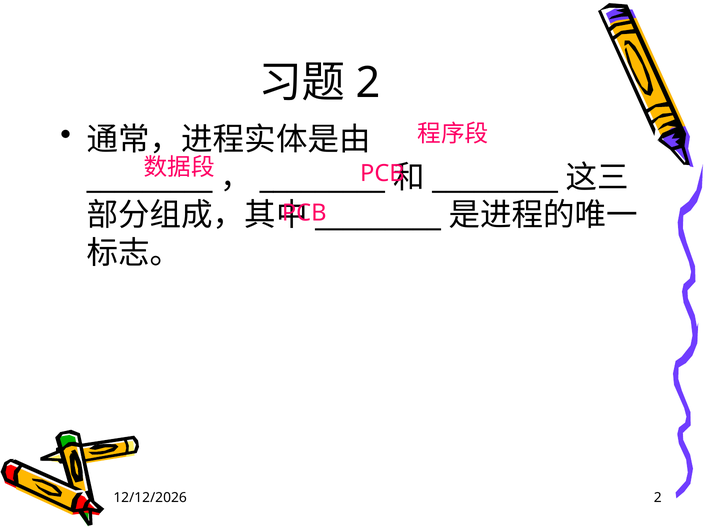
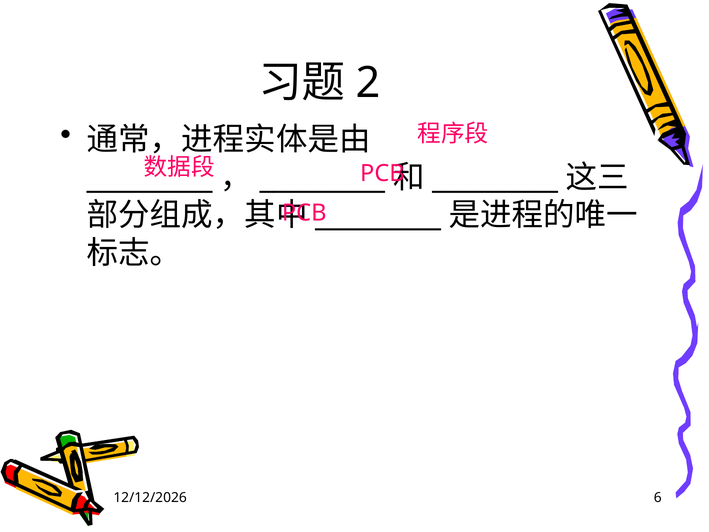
2: 2 -> 6 (658, 497)
